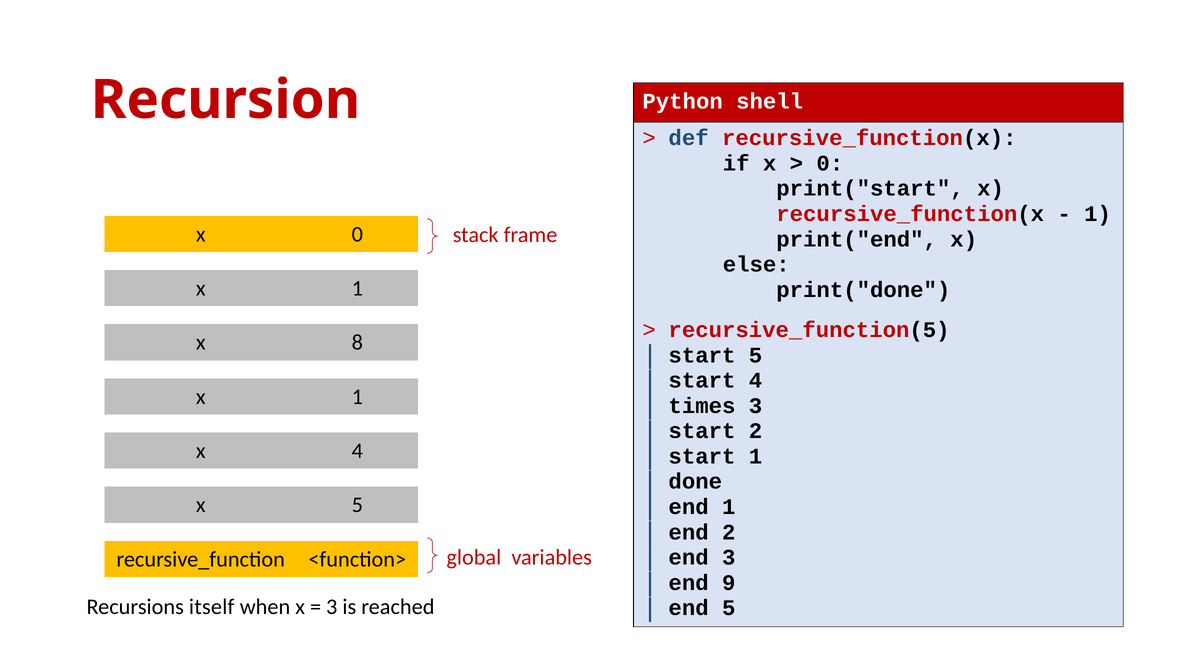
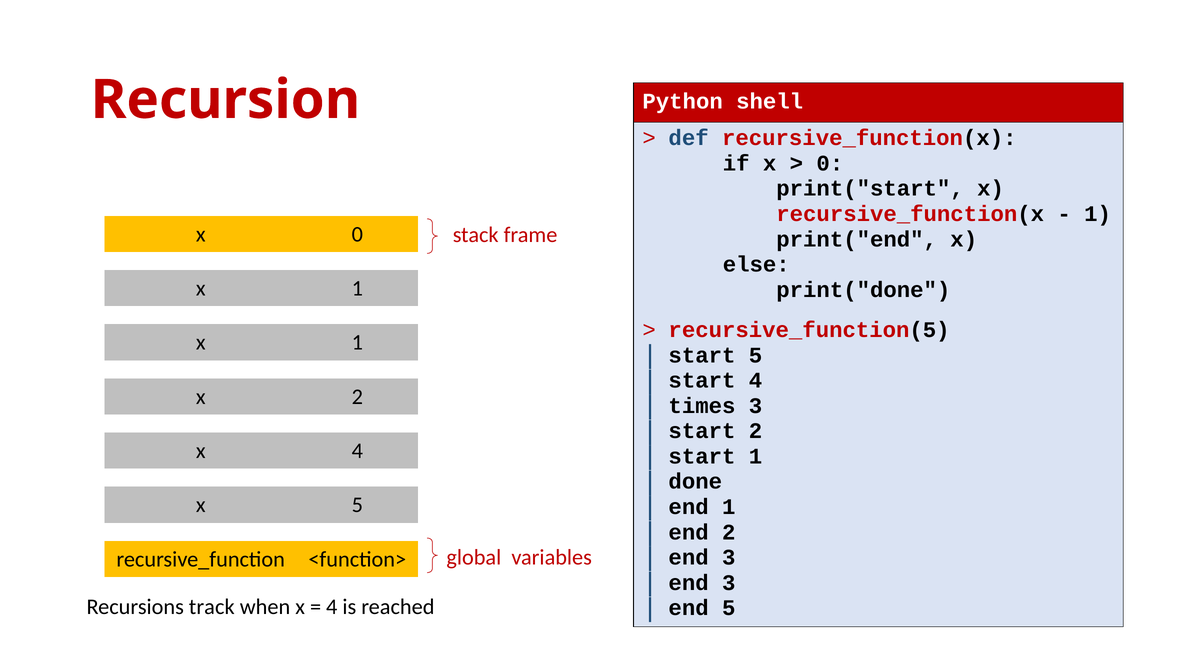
8: 8 -> 1 (357, 343)
1: 1 -> 2 (357, 397)
9: 9 -> 3 (729, 583)
itself: itself -> track (212, 607)
3: 3 -> 4 (332, 607)
